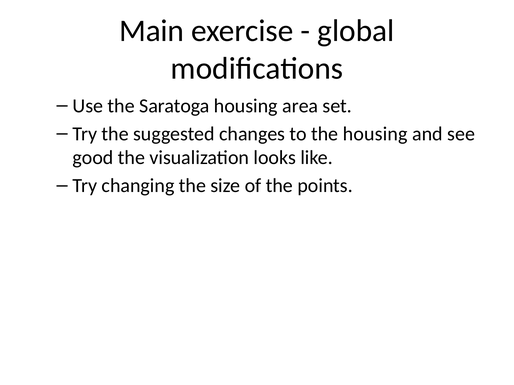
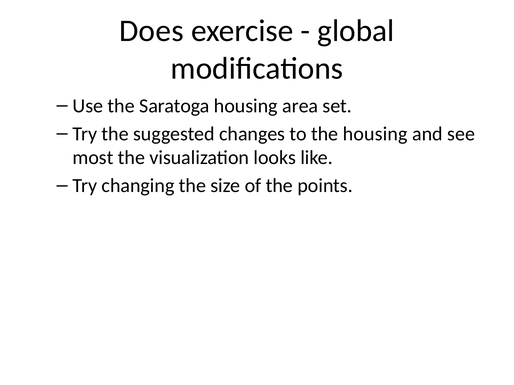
Main: Main -> Does (151, 31)
good: good -> most (93, 158)
